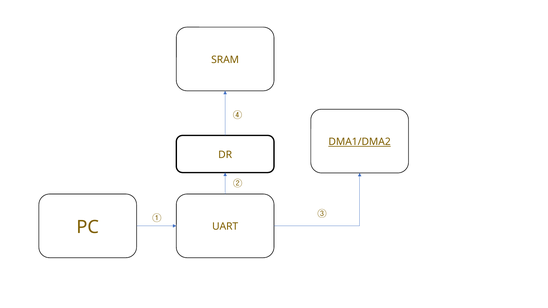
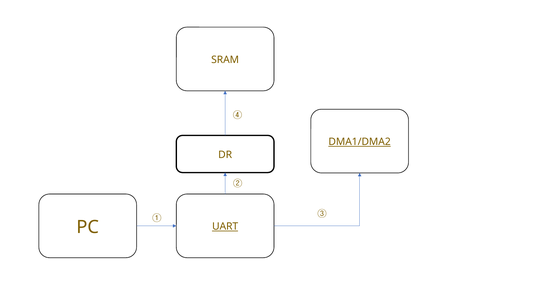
UART underline: none -> present (225, 227)
